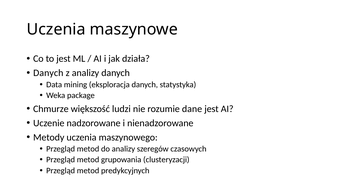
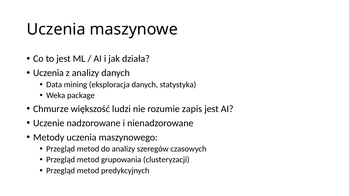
Danych: Danych -> Uczenia (48, 73)
dane: dane -> zapis (192, 109)
